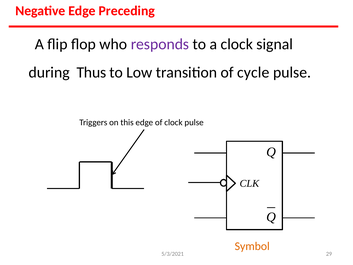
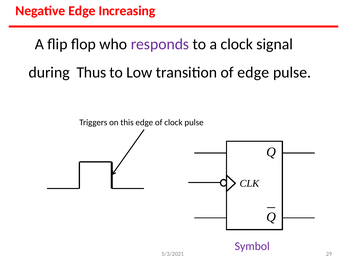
Preceding: Preceding -> Increasing (127, 11)
of cycle: cycle -> edge (253, 72)
Symbol colour: orange -> purple (252, 246)
